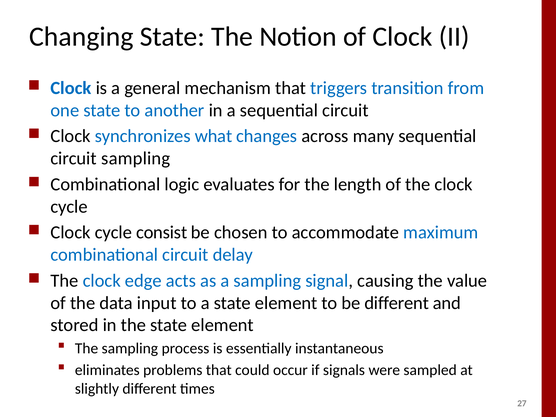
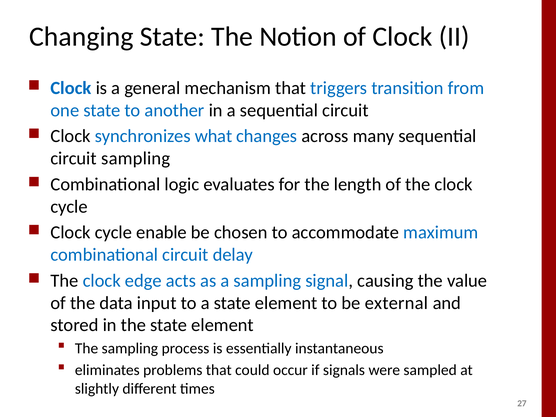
consist: consist -> enable (162, 233)
be different: different -> external (397, 303)
